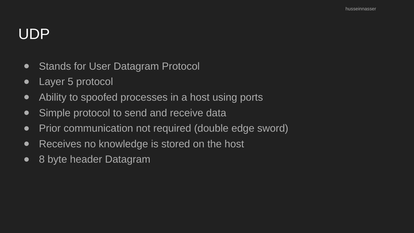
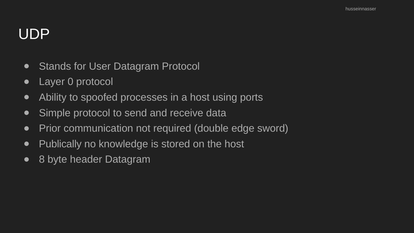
5: 5 -> 0 (71, 82)
Receives: Receives -> Publically (60, 144)
